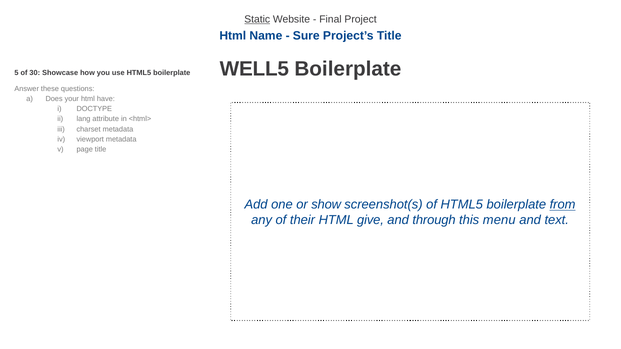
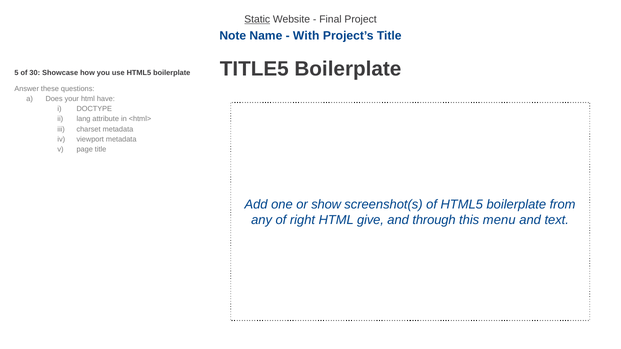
Html: Html -> Note (233, 36)
Sure: Sure -> With (306, 36)
WELL5: WELL5 -> TITLE5 (254, 69)
from underline: present -> none (563, 205)
their: their -> right (302, 220)
